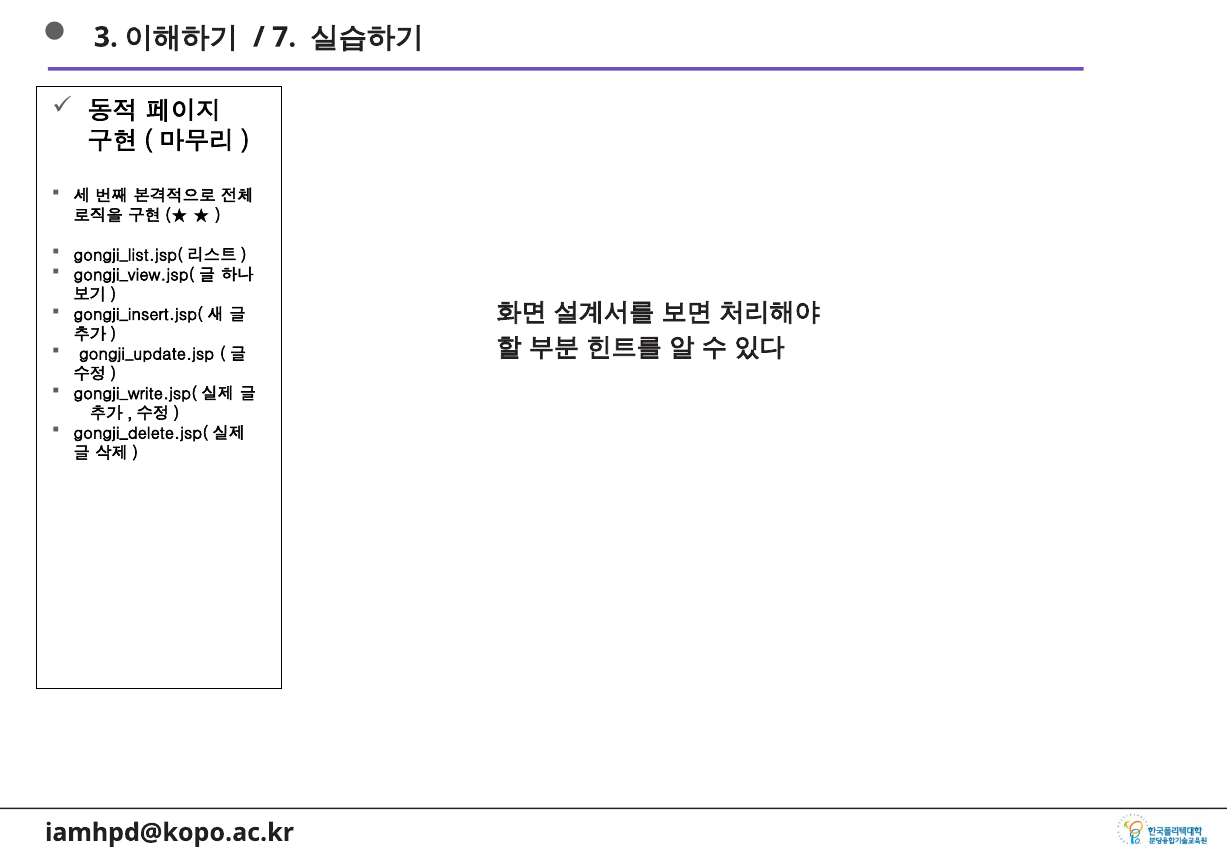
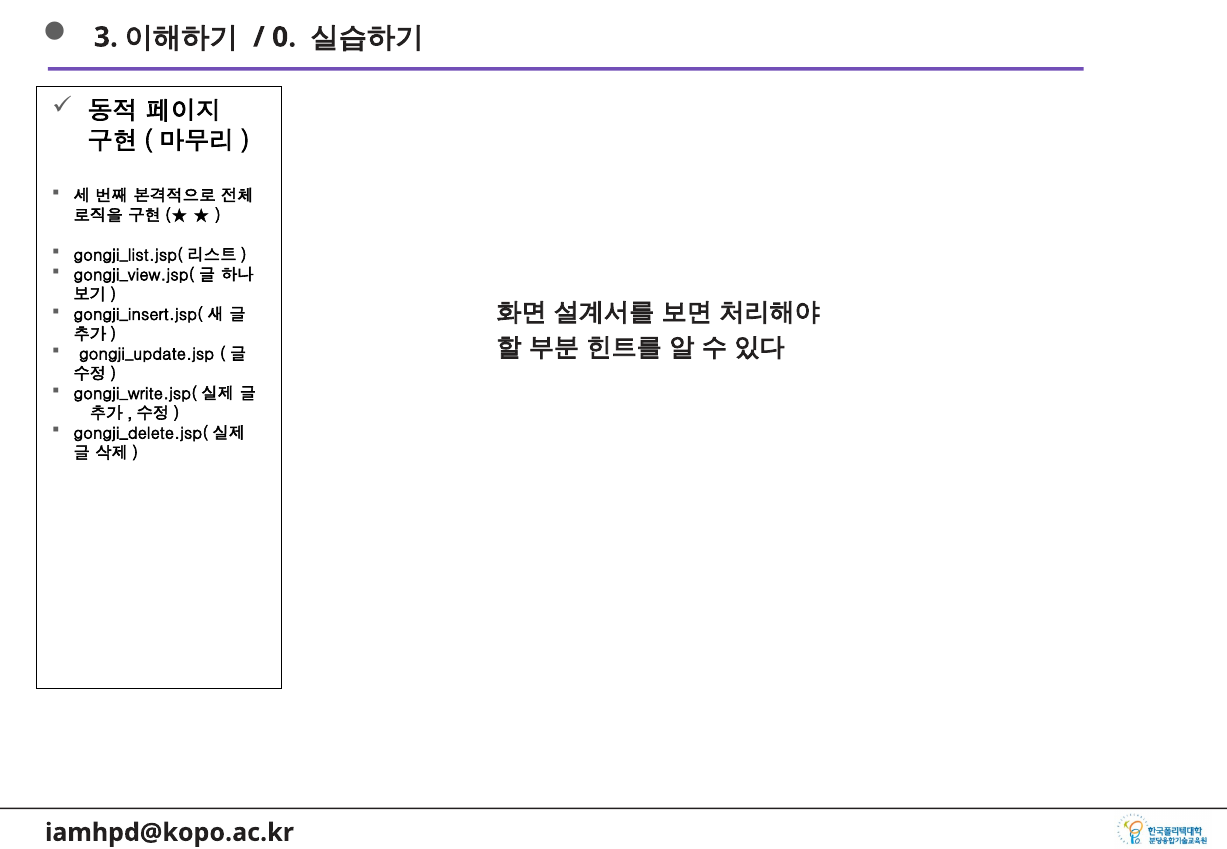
7: 7 -> 0 (284, 37)
